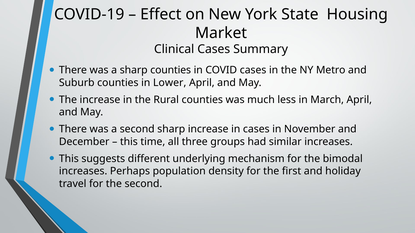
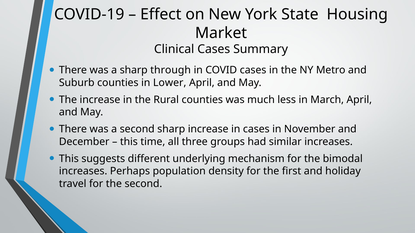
sharp counties: counties -> through (171, 70)
